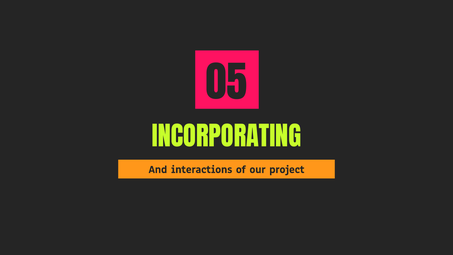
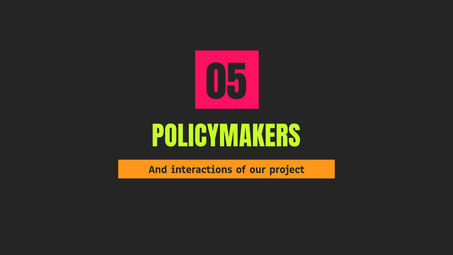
INCORPORATING: INCORPORATING -> POLICYMAKERS (226, 138)
